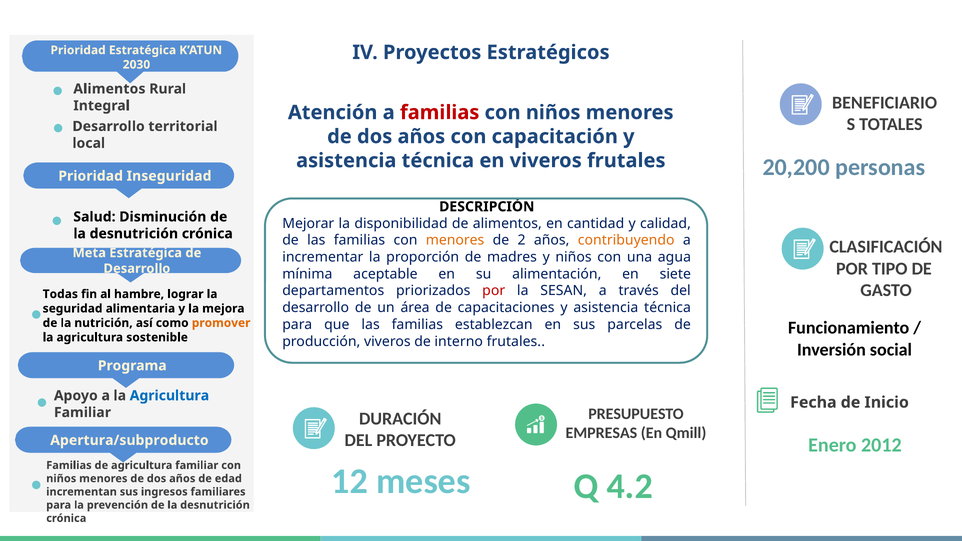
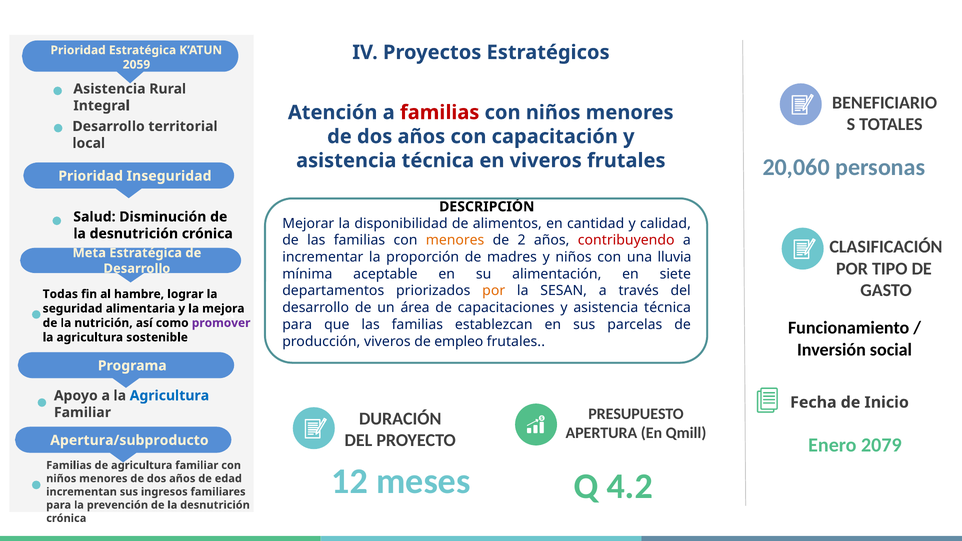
2030: 2030 -> 2059 (136, 65)
Alimentos: Alimentos -> Asistencia (109, 89)
20,200: 20,200 -> 20,060 (796, 167)
contribuyendo colour: orange -> red (626, 240)
agua: agua -> lluvia (675, 257)
por colour: red -> orange (494, 291)
promover colour: orange -> purple (221, 323)
interno: interno -> empleo (459, 342)
EMPRESAS: EMPRESAS -> APERTURA (601, 433)
2012: 2012 -> 2079 (881, 445)
